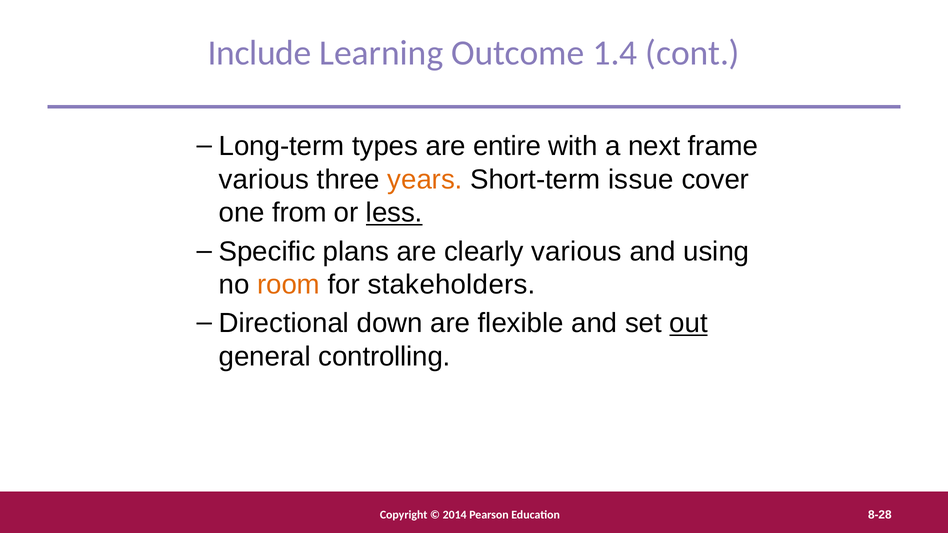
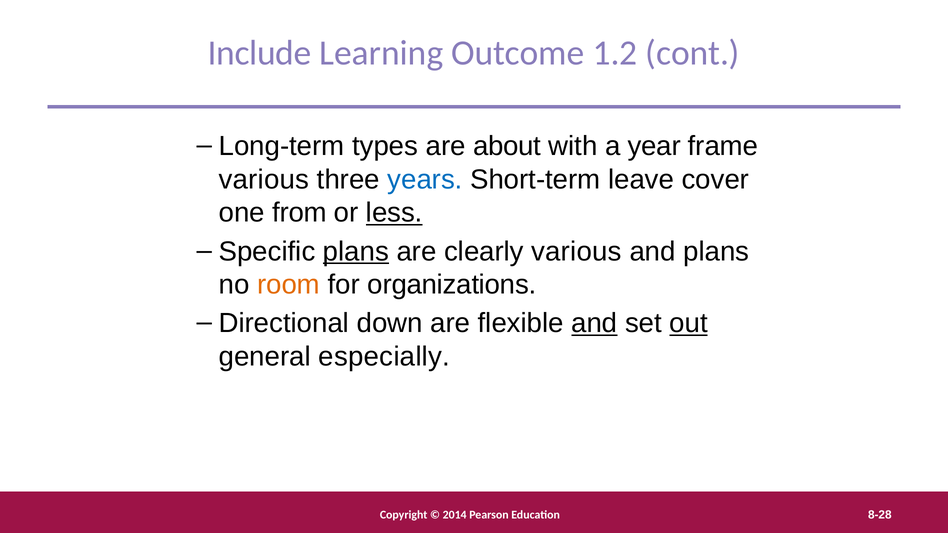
1.4: 1.4 -> 1.2 (615, 53)
entire: entire -> about (507, 146)
next: next -> year (654, 146)
years colour: orange -> blue (425, 180)
issue: issue -> leave (641, 180)
plans underline: none -> present (356, 252)
and using: using -> plans (716, 252)
stakeholders: stakeholders -> organizations (452, 285)
and underline: none -> present (594, 324)
controlling: controlling -> especially (384, 357)
